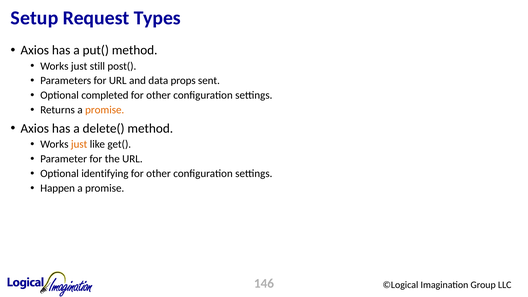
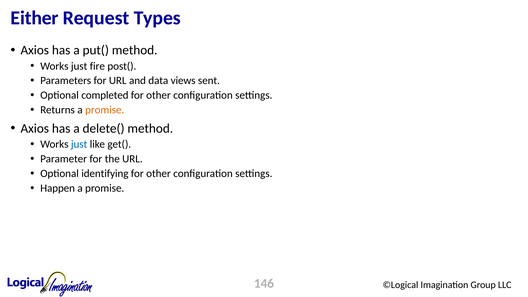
Setup: Setup -> Either (35, 18)
still: still -> fire (97, 66)
props: props -> views (183, 81)
just colour: orange -> blue (79, 144)
